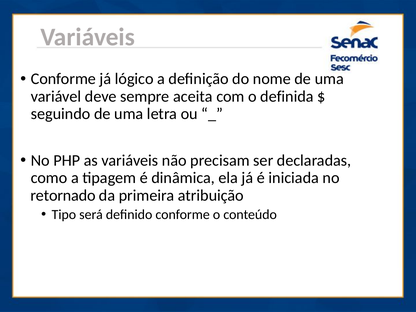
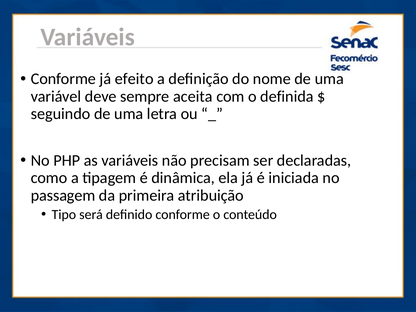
lógico: lógico -> efeito (134, 79)
retornado: retornado -> passagem (63, 195)
